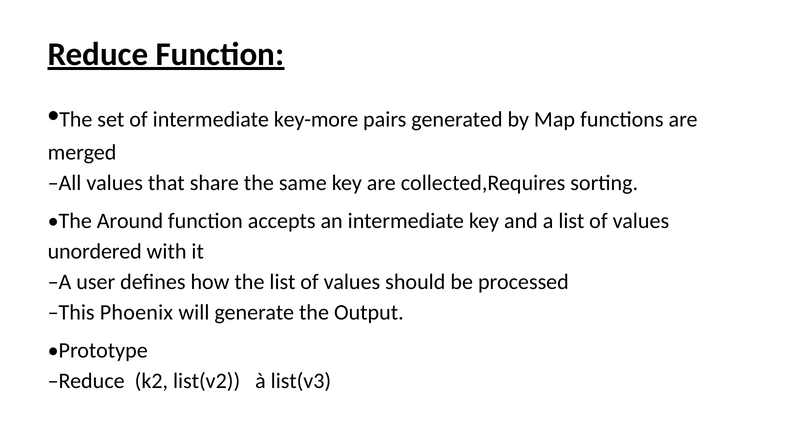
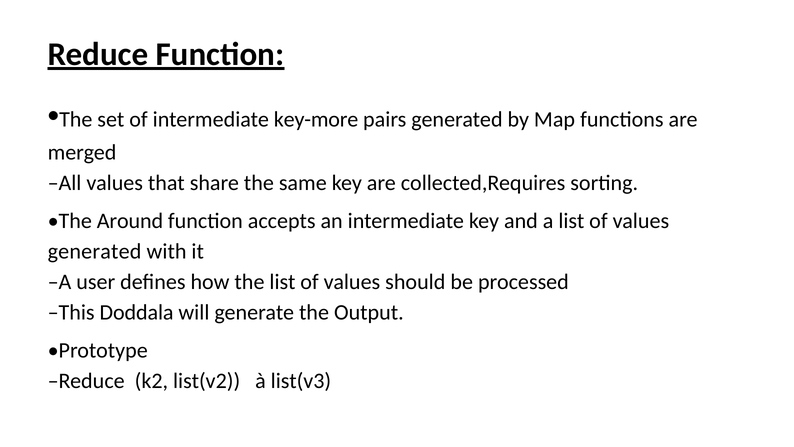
unordered: unordered -> generated (95, 251)
Phoenix: Phoenix -> Doddala (137, 312)
